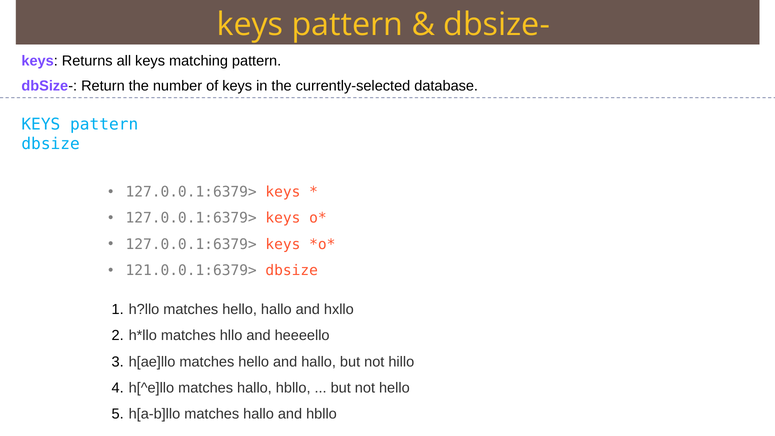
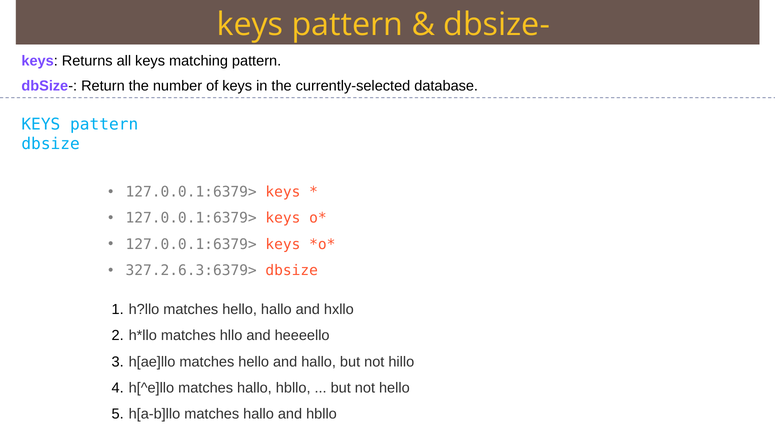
121.0.0.1:6379>: 121.0.0.1:6379> -> 327.2.6.3:6379> (191, 270)
